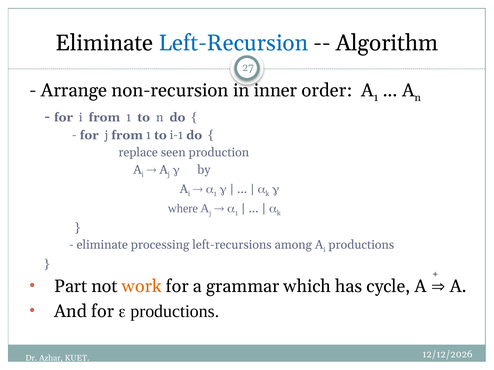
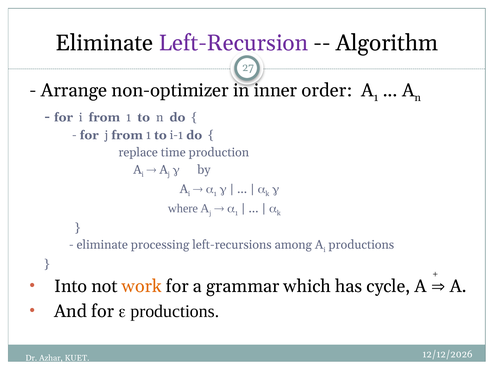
Left-Recursion colour: blue -> purple (233, 43)
non-recursion: non-recursion -> non-optimizer (170, 91)
seen: seen -> time (173, 153)
Part: Part -> Into (71, 287)
